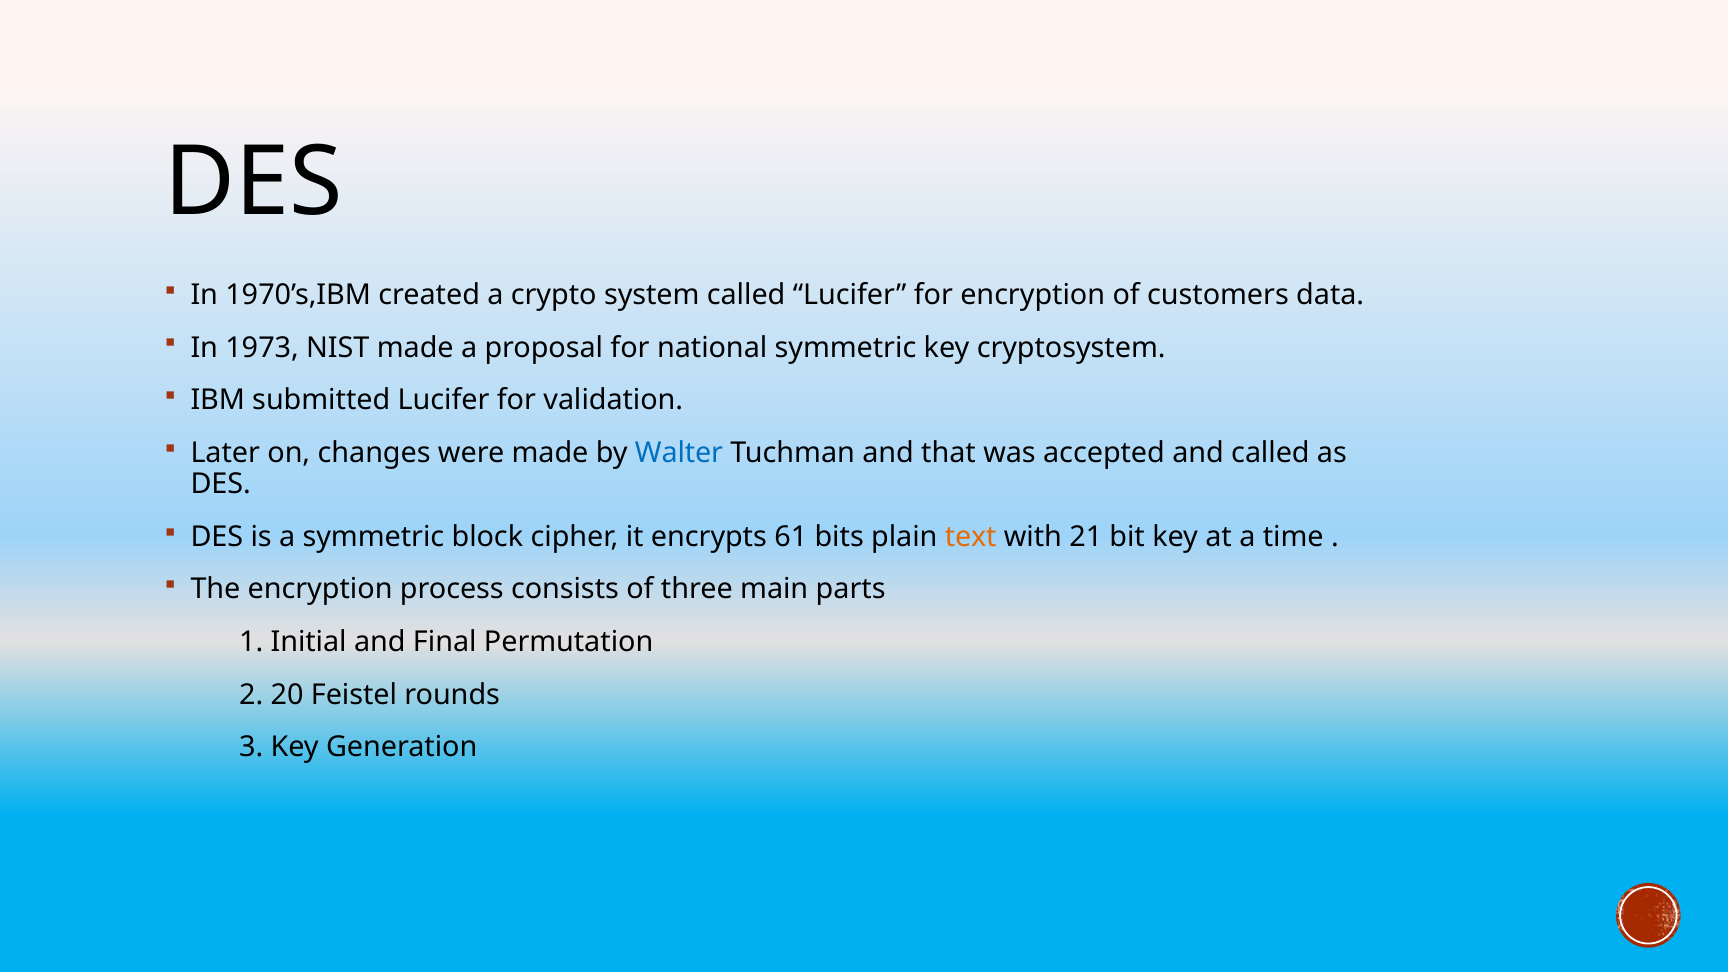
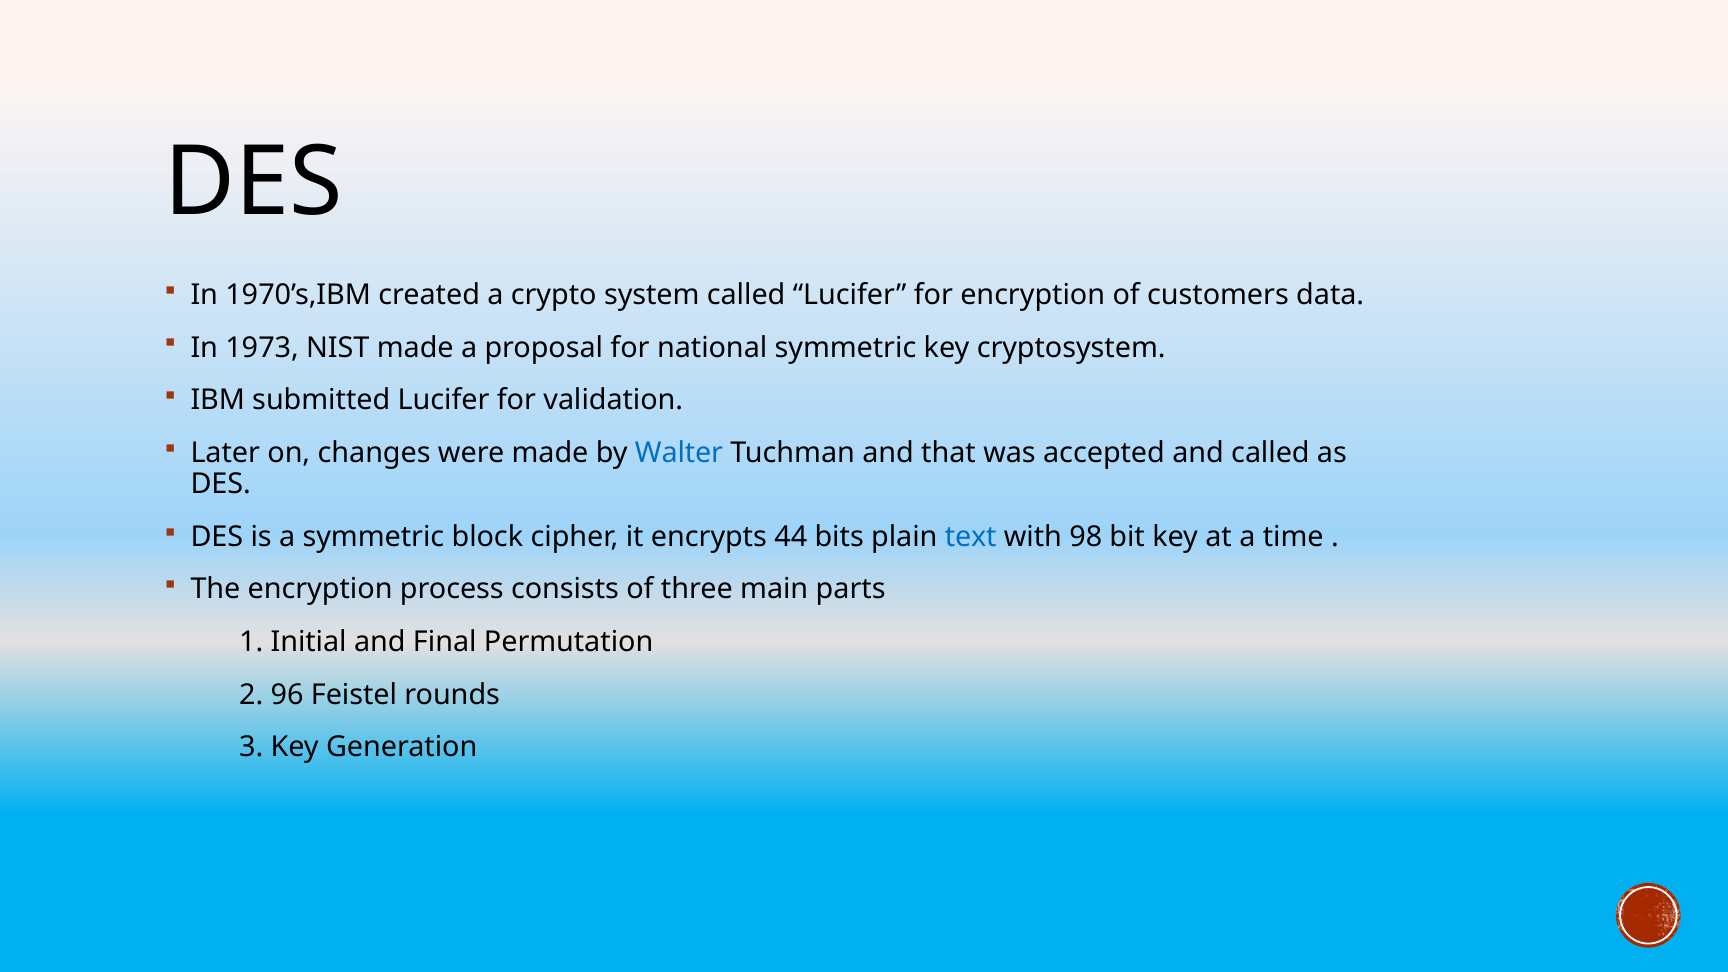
61: 61 -> 44 (791, 537)
text colour: orange -> blue (971, 537)
21: 21 -> 98 (1086, 537)
20: 20 -> 96 (287, 695)
